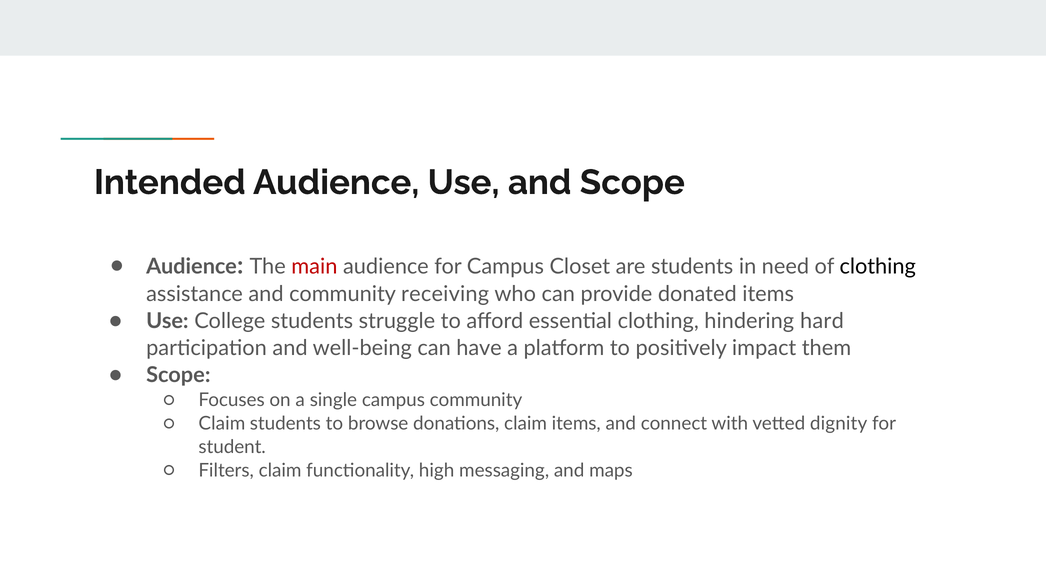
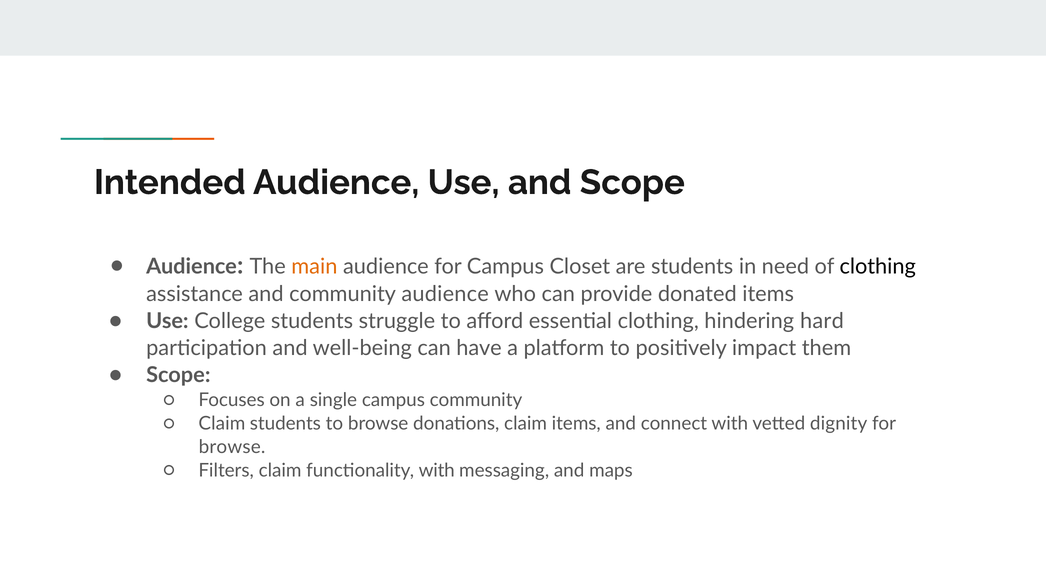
main colour: red -> orange (314, 267)
community receiving: receiving -> audience (445, 294)
student: student -> browse (232, 447)
functionality high: high -> with (437, 471)
